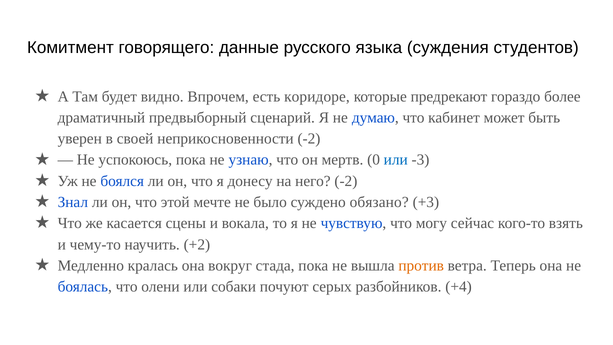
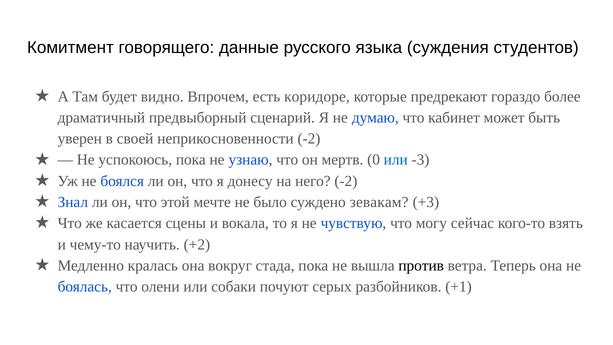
обязано: обязано -> зевакам (379, 202)
против colour: orange -> black (421, 266)
+4: +4 -> +1 (459, 287)
